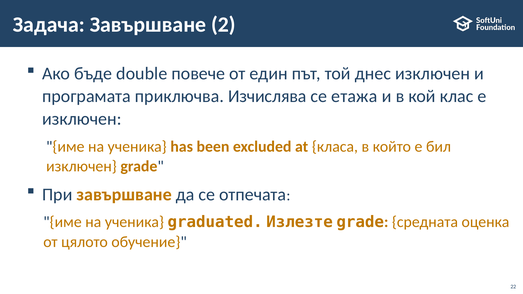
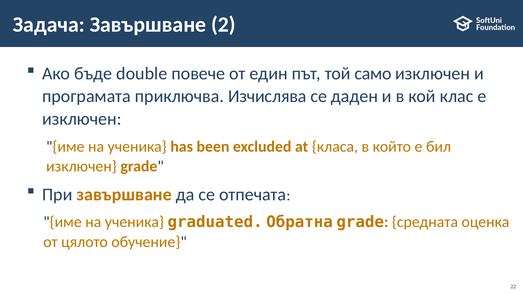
днес: днес -> само (373, 74)
етажа: етажа -> даден (354, 96)
Излезте: Излезте -> Обратна (300, 222)
